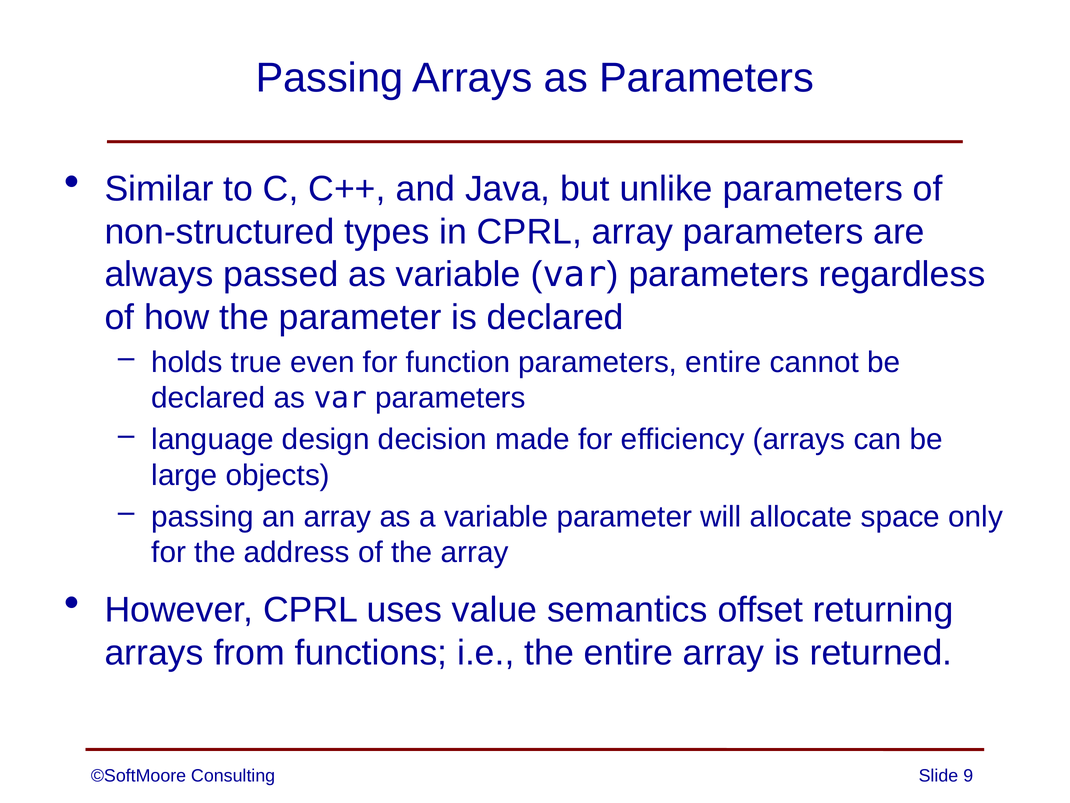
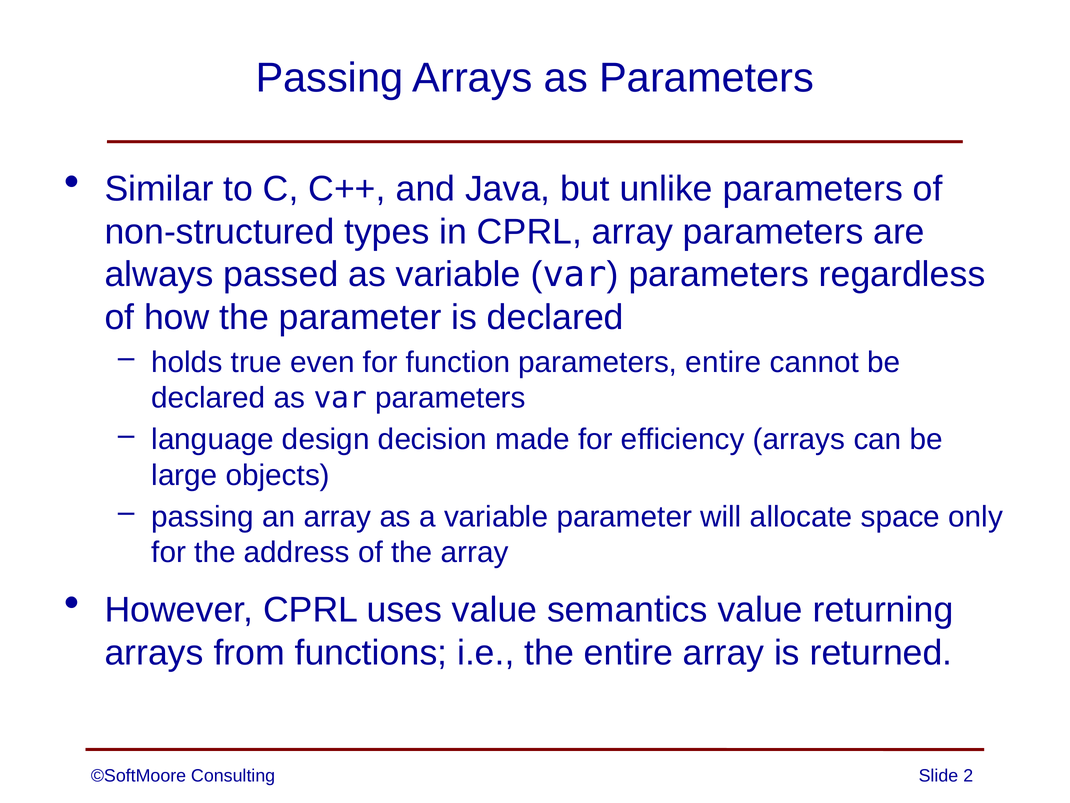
semantics offset: offset -> value (760, 610)
9: 9 -> 2 (968, 775)
